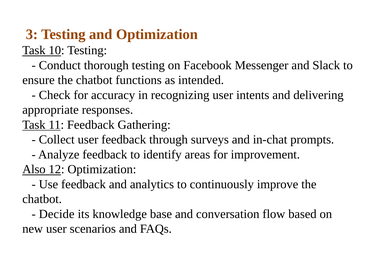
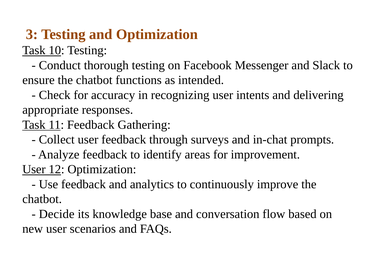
Also: Also -> User (34, 169)
